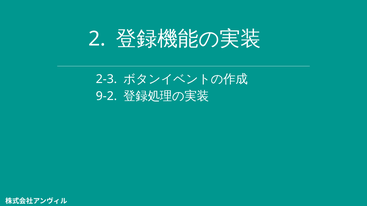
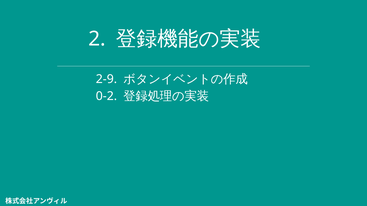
2-3: 2-3 -> 2-9 (107, 79)
9-2: 9-2 -> 0-2 (107, 96)
